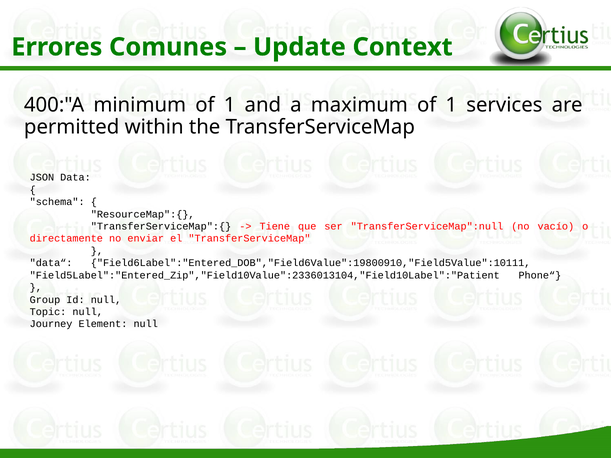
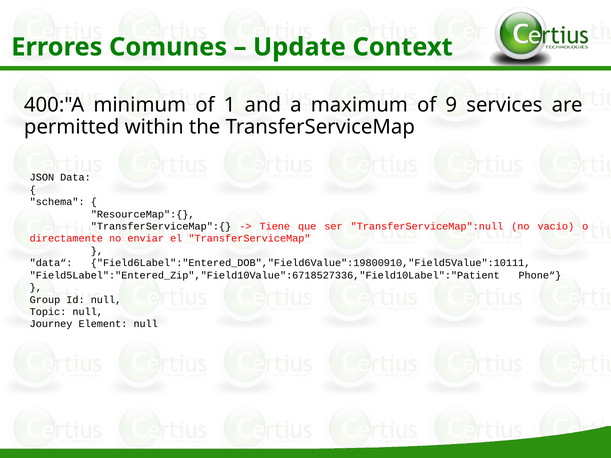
maximum of 1: 1 -> 9 (451, 105)
Field5Label":"Entered_Zip","Field10Value":2336013104,"Field10Label":"Patient: Field5Label":"Entered_Zip","Field10Value":2336013104,"Field10Label":"Patient -> Field5Label":"Entered_Zip","Field10Value":6718527336,"Field10Label":"Patient (265, 275)
